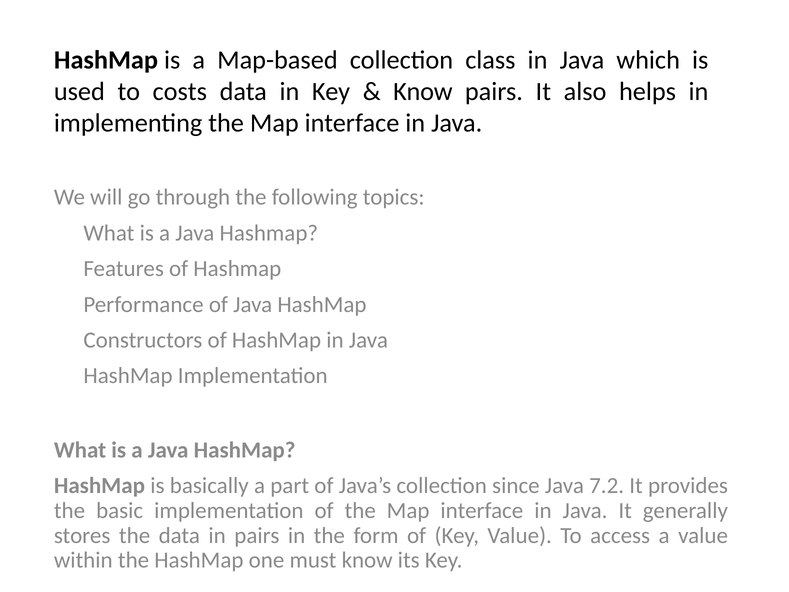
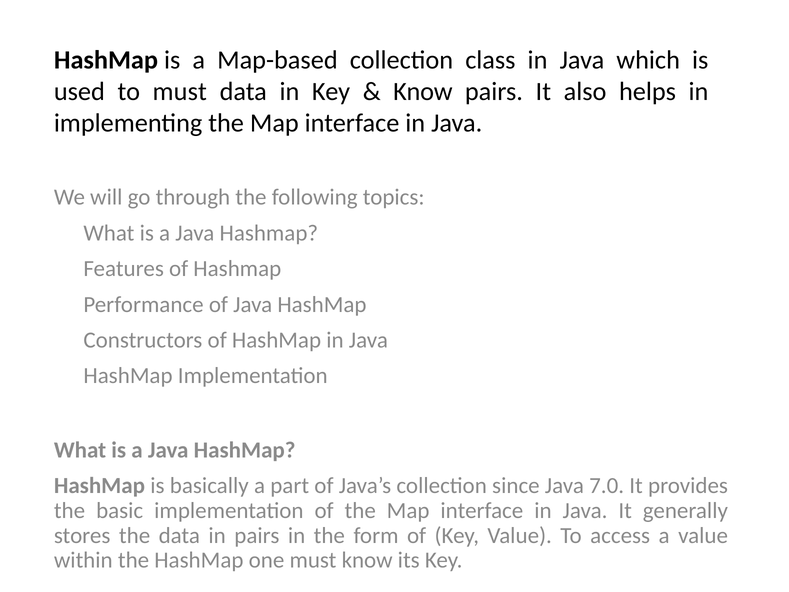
to costs: costs -> must (180, 92)
7.2: 7.2 -> 7.0 (607, 485)
